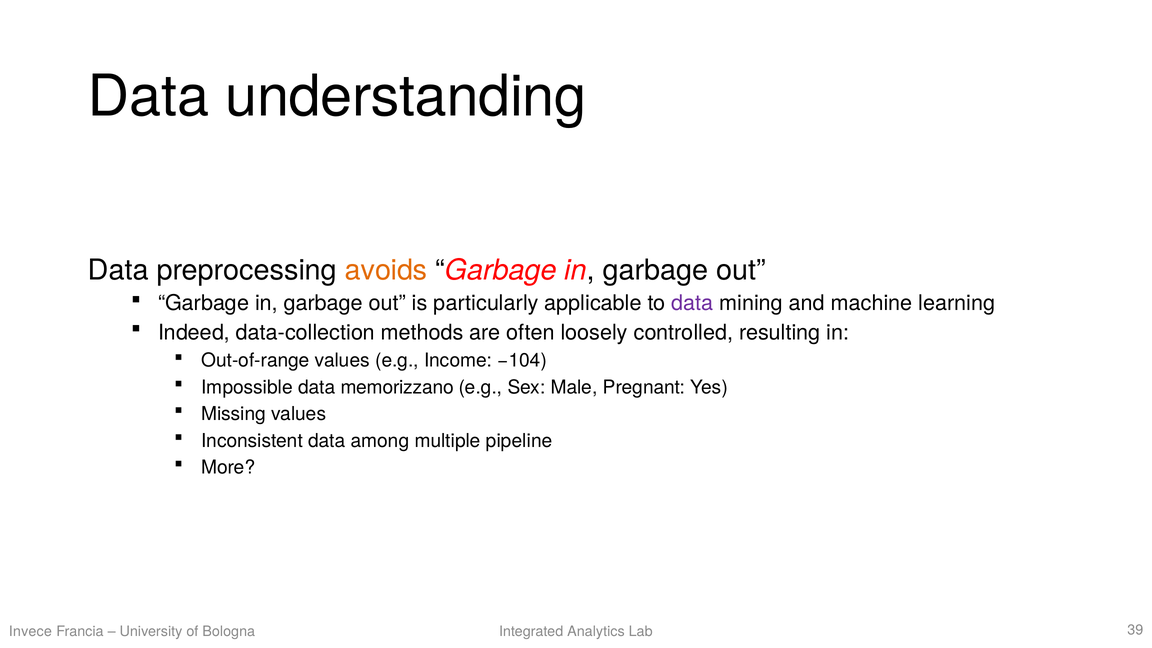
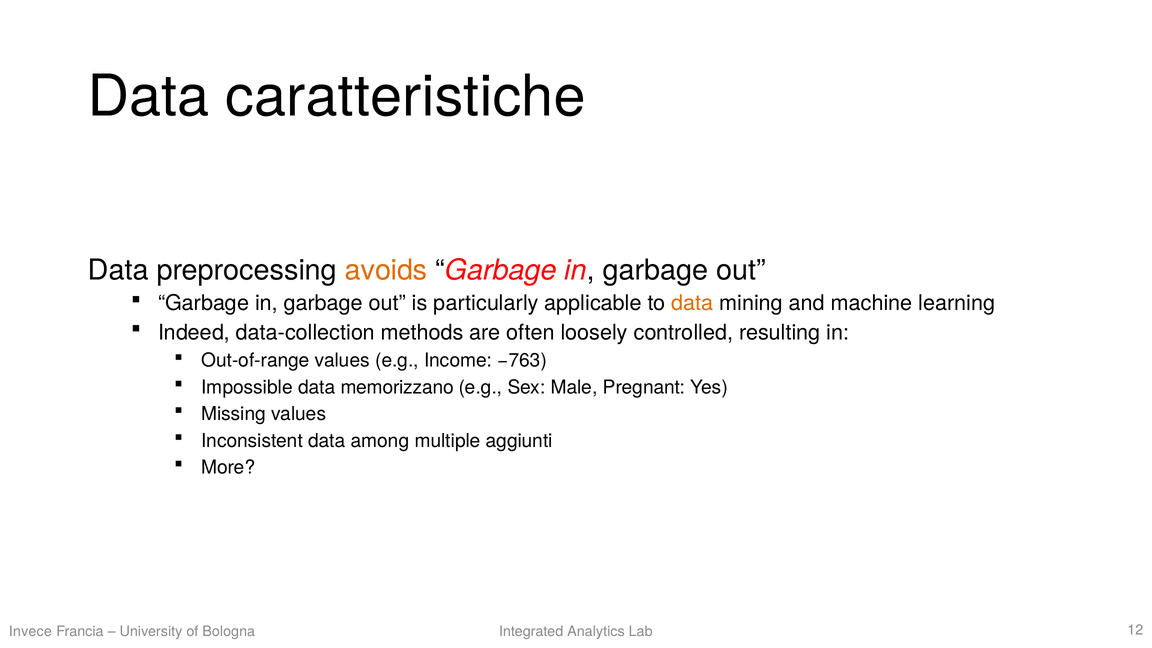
understanding: understanding -> caratteristiche (406, 97)
data colour: purple -> orange (692, 303)
−104: −104 -> −763 (522, 361)
pipeline: pipeline -> aggiunti (519, 441)
39: 39 -> 12 (1135, 630)
